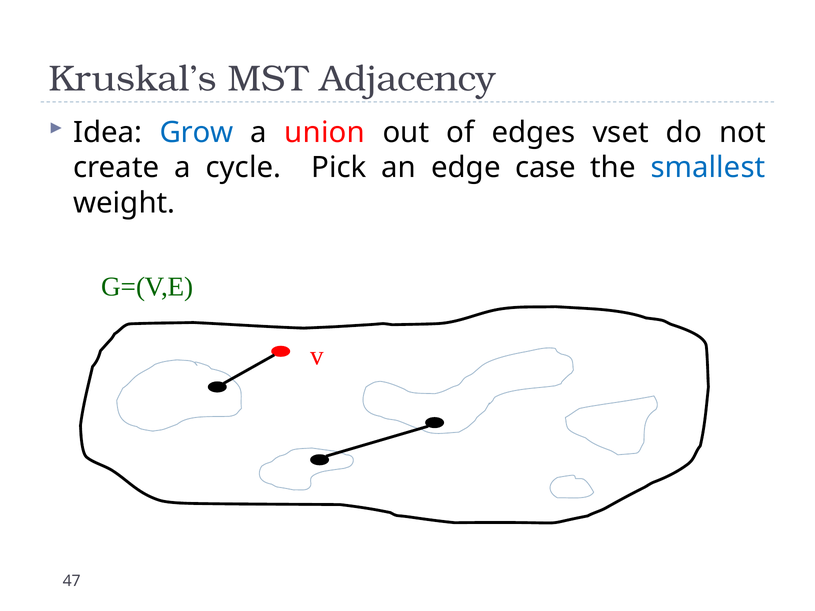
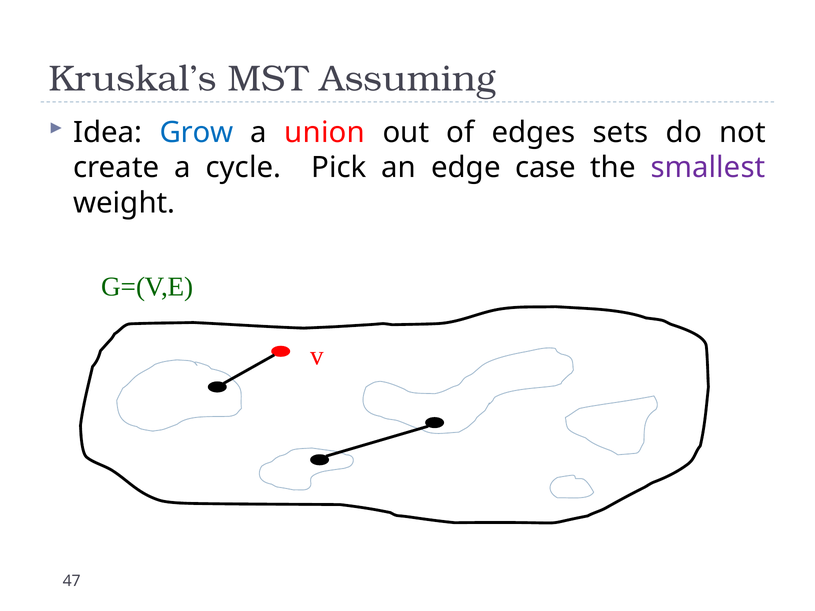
Adjacency: Adjacency -> Assuming (408, 79)
vset: vset -> sets (621, 132)
smallest colour: blue -> purple (708, 168)
